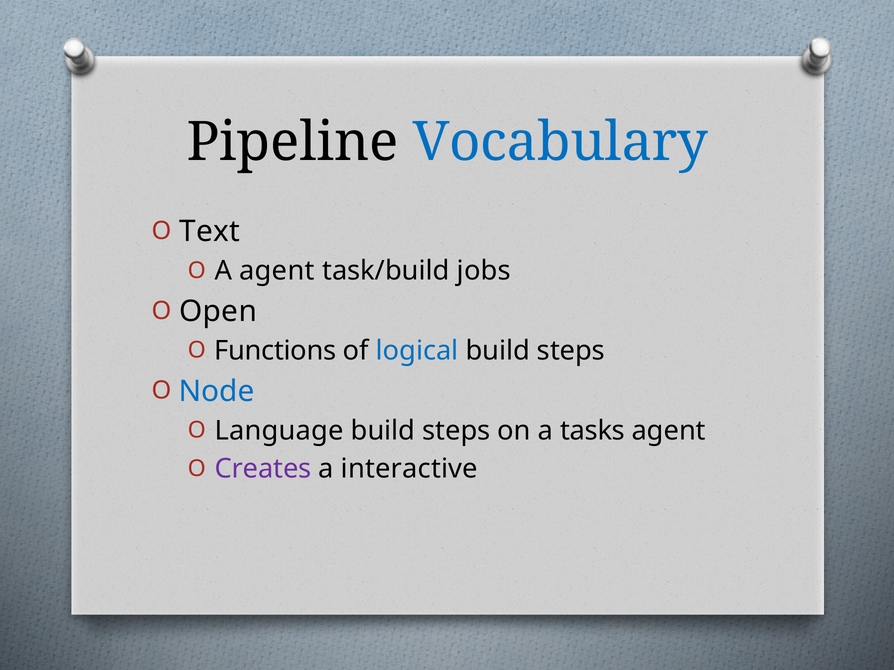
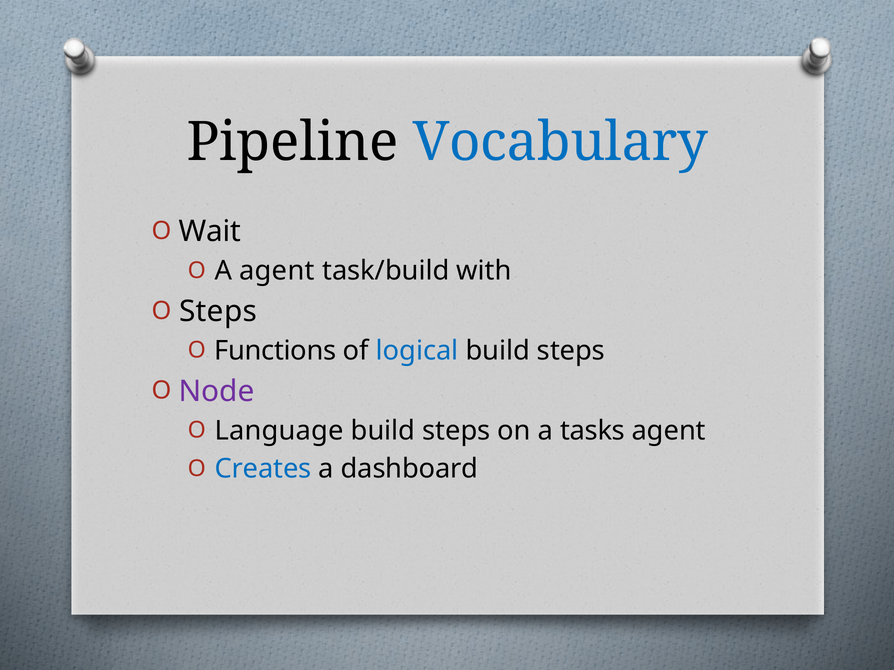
Text: Text -> Wait (210, 232)
jobs: jobs -> with (484, 271)
Open: Open -> Steps (218, 312)
Node colour: blue -> purple (217, 392)
Creates colour: purple -> blue (263, 469)
interactive: interactive -> dashboard (409, 469)
